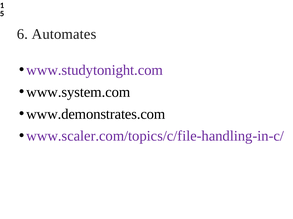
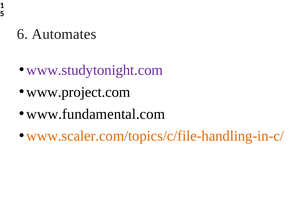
www.system.com: www.system.com -> www.project.com (78, 92)
www.demonstrates.com: www.demonstrates.com -> www.fundamental.com (96, 114)
www.scaler.com/topics/c/file-handling-in-c/ colour: purple -> orange (155, 136)
